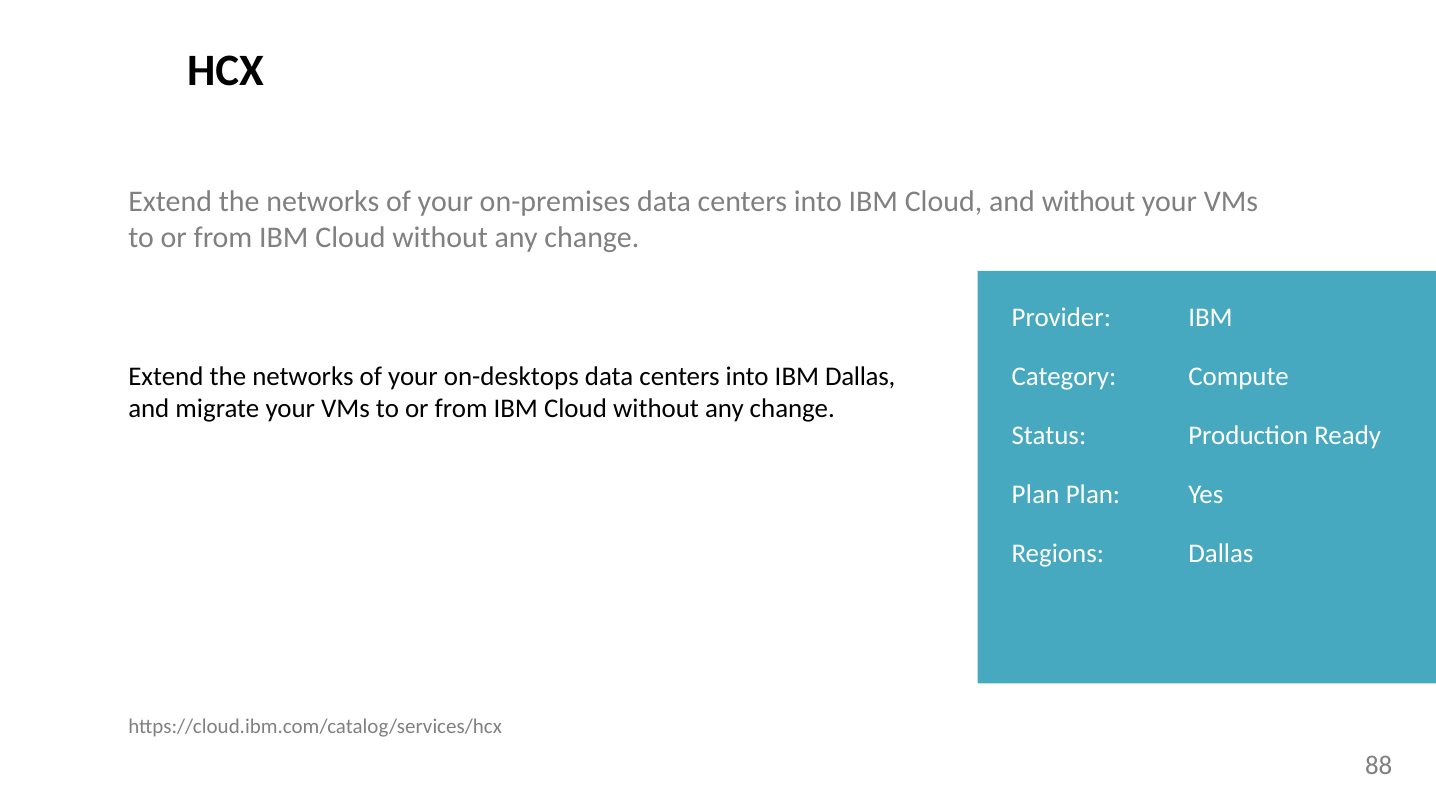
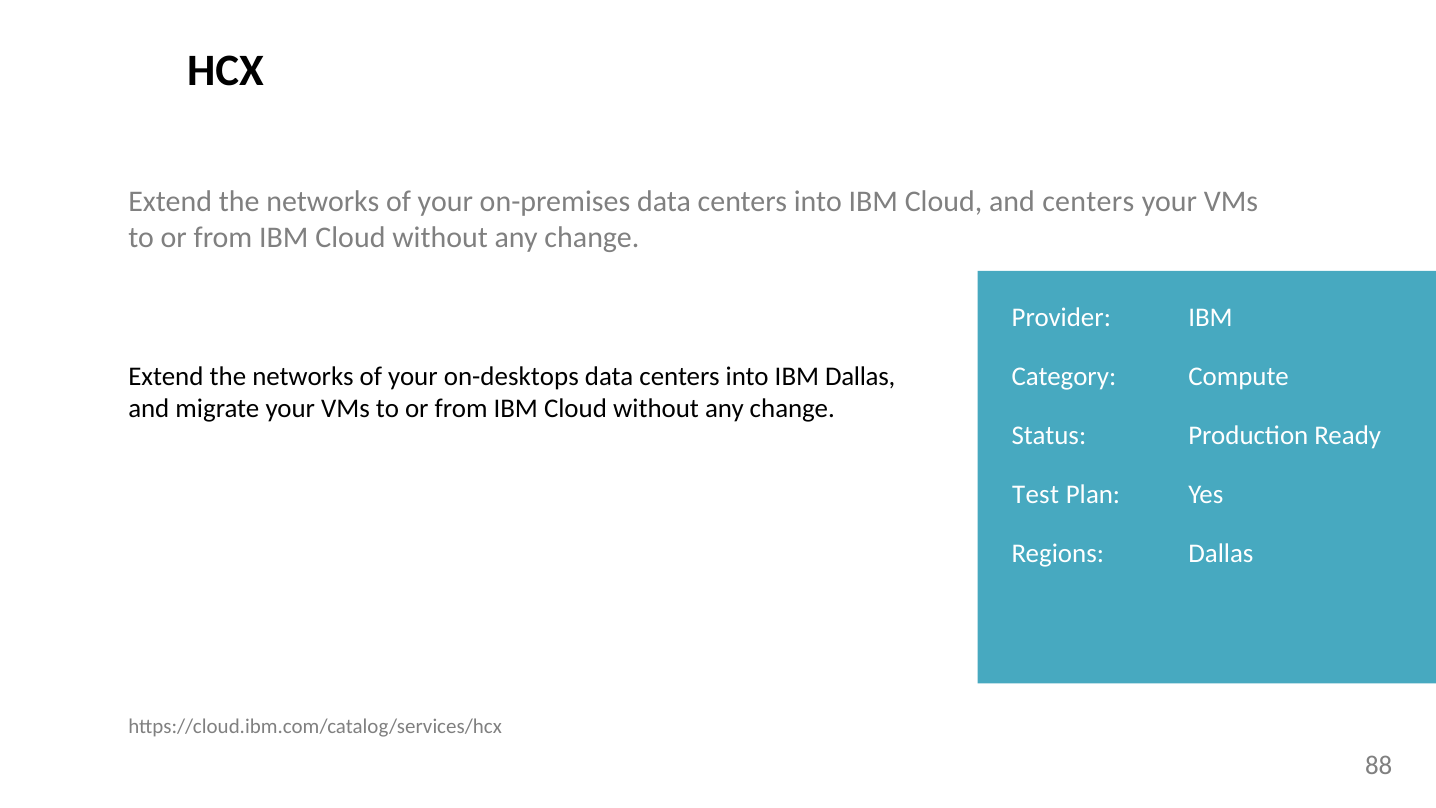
and without: without -> centers (1088, 202)
Plan: Plan -> Test (1036, 494)
